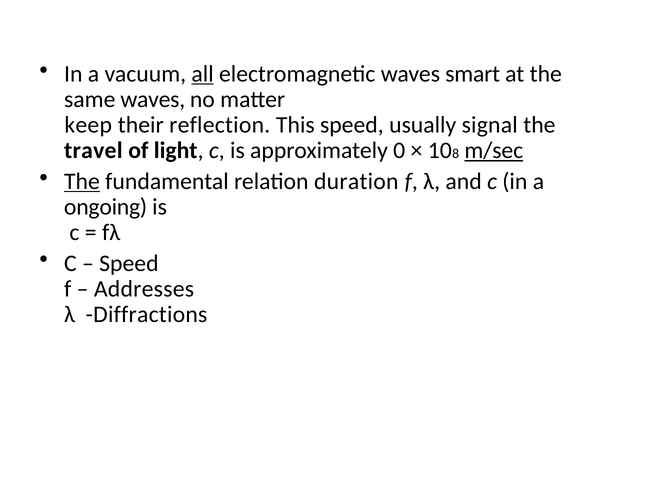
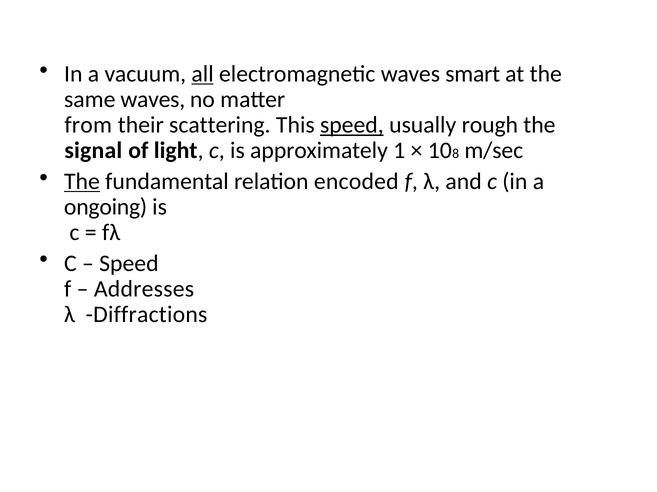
keep: keep -> from (88, 125)
reflection: reflection -> scattering (220, 125)
speed underline: none -> present (352, 125)
signal: signal -> rough (490, 125)
travel: travel -> signal (93, 151)
0: 0 -> 1 (399, 151)
m/sec underline: present -> none (494, 151)
duration: duration -> encoded (356, 182)
